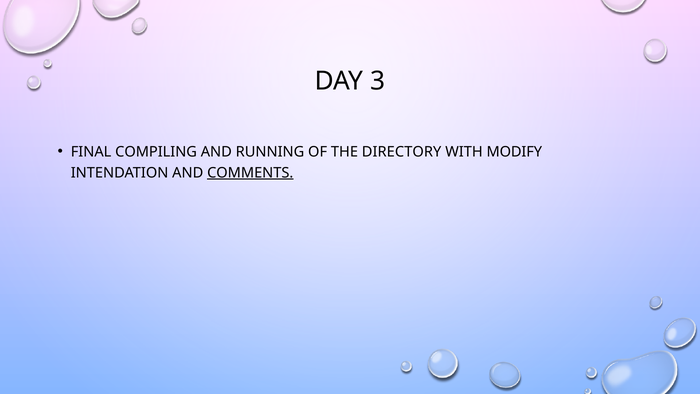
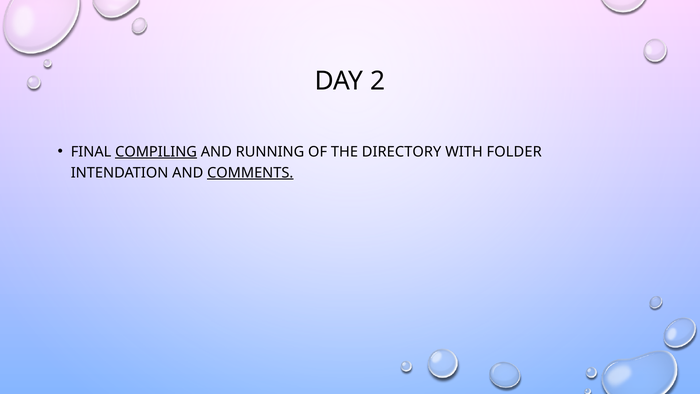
3: 3 -> 2 (378, 81)
COMPILING underline: none -> present (156, 152)
MODIFY: MODIFY -> FOLDER (514, 152)
